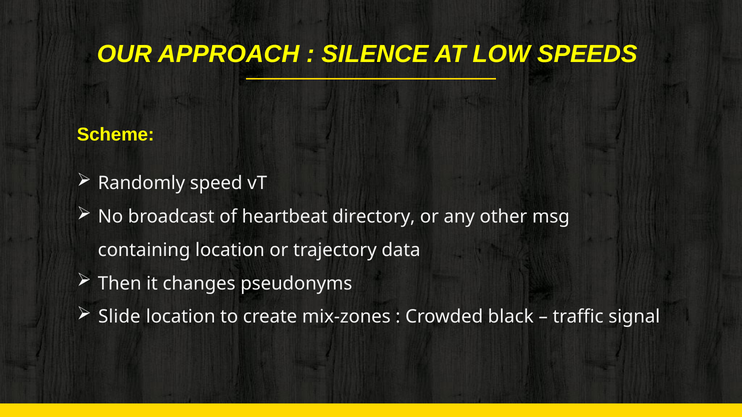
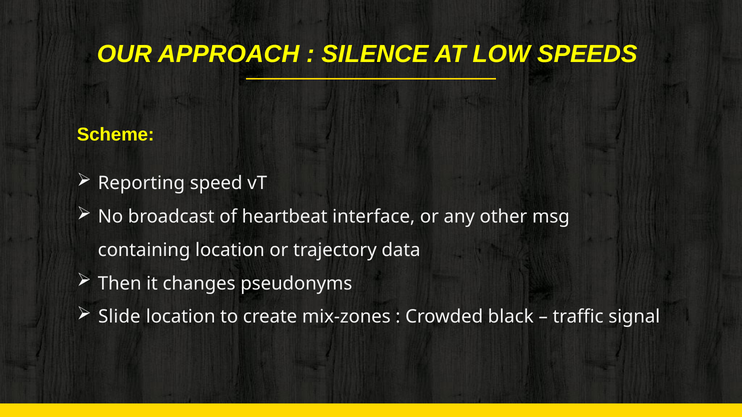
Randomly: Randomly -> Reporting (141, 183)
directory: directory -> interface (374, 217)
